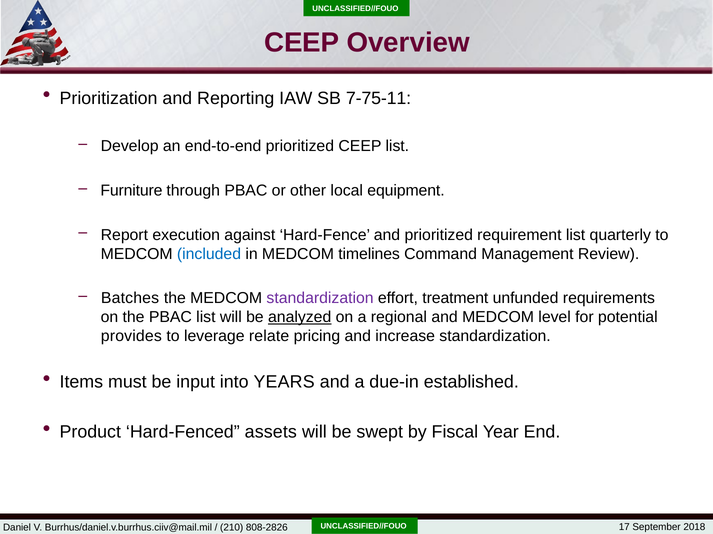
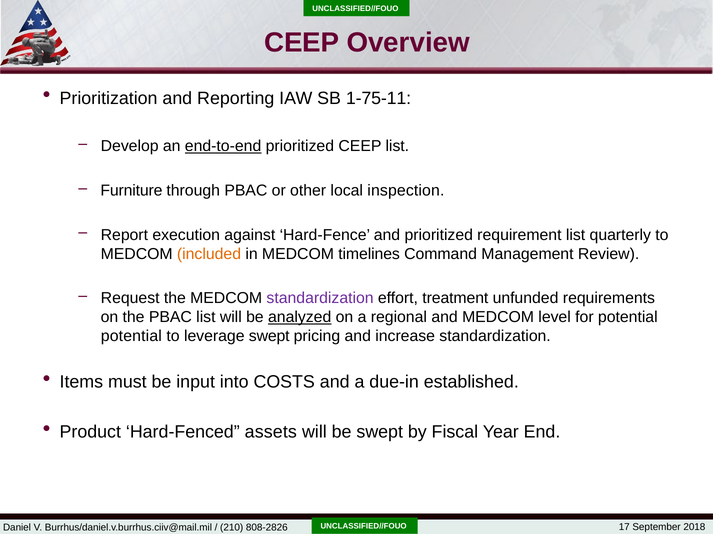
7-75-11: 7-75-11 -> 1-75-11 (379, 98)
end-to-end underline: none -> present (223, 146)
equipment: equipment -> inspection (406, 191)
included colour: blue -> orange (209, 254)
Batches: Batches -> Request (130, 299)
provides: provides -> potential (131, 337)
leverage relate: relate -> swept (269, 337)
YEARS: YEARS -> COSTS (284, 383)
